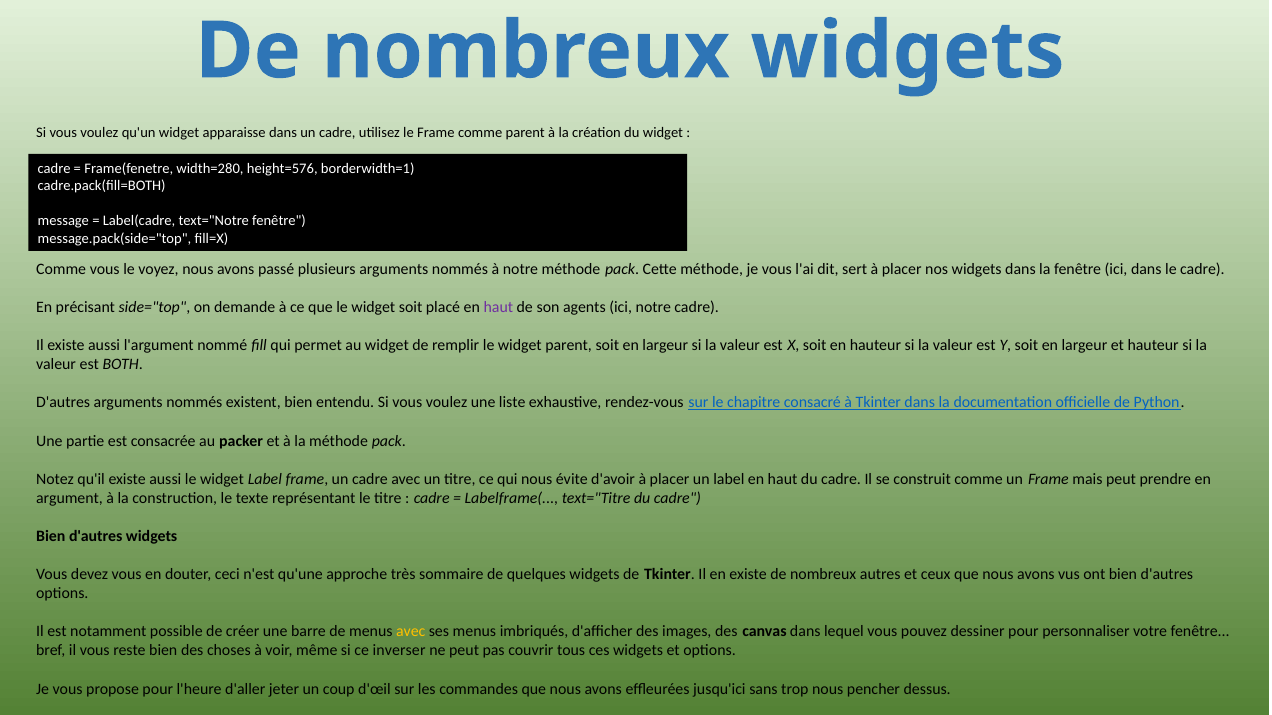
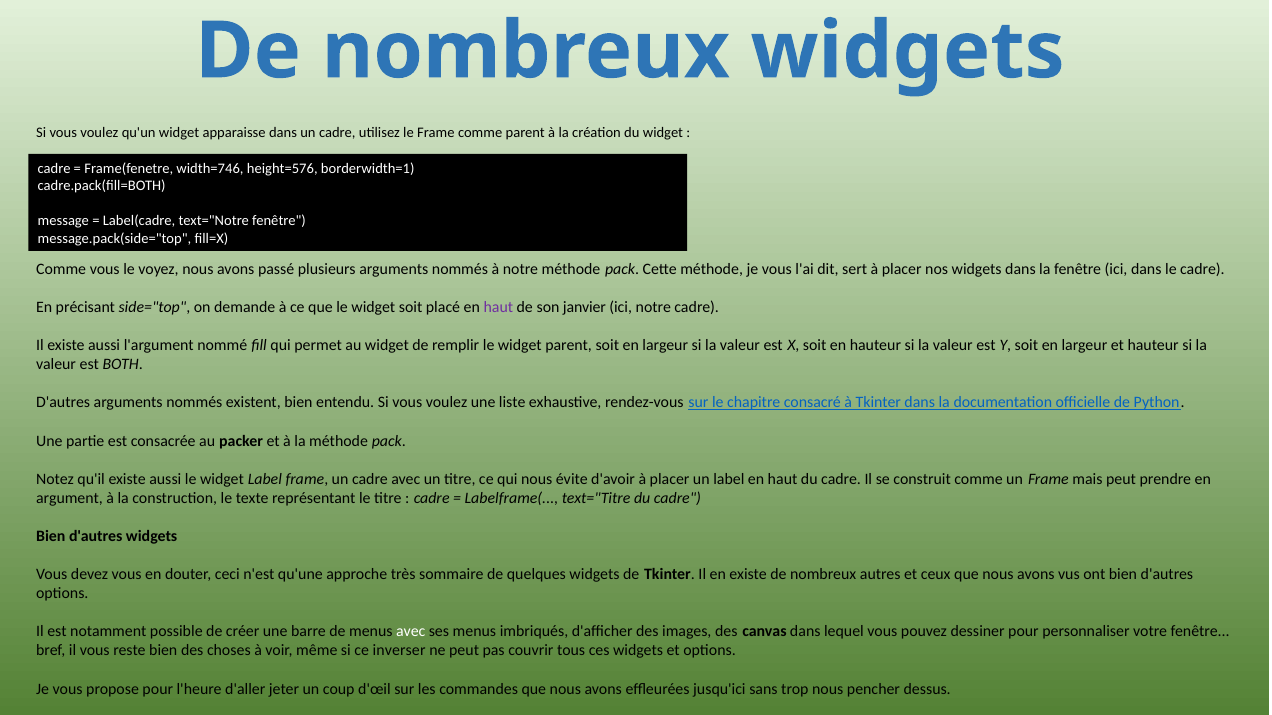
width=280: width=280 -> width=746 (210, 169)
agents: agents -> janvier (584, 307)
avec colour: yellow -> white (411, 632)
